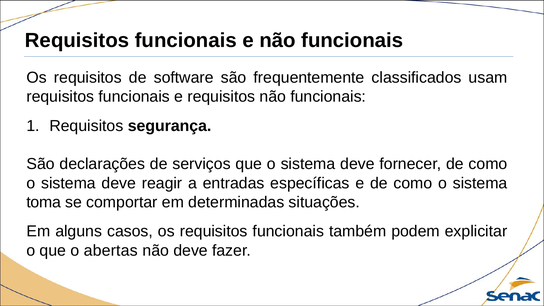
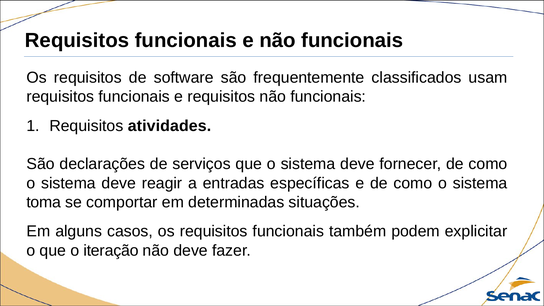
segurança: segurança -> atividades (169, 126)
abertas: abertas -> iteração (111, 250)
